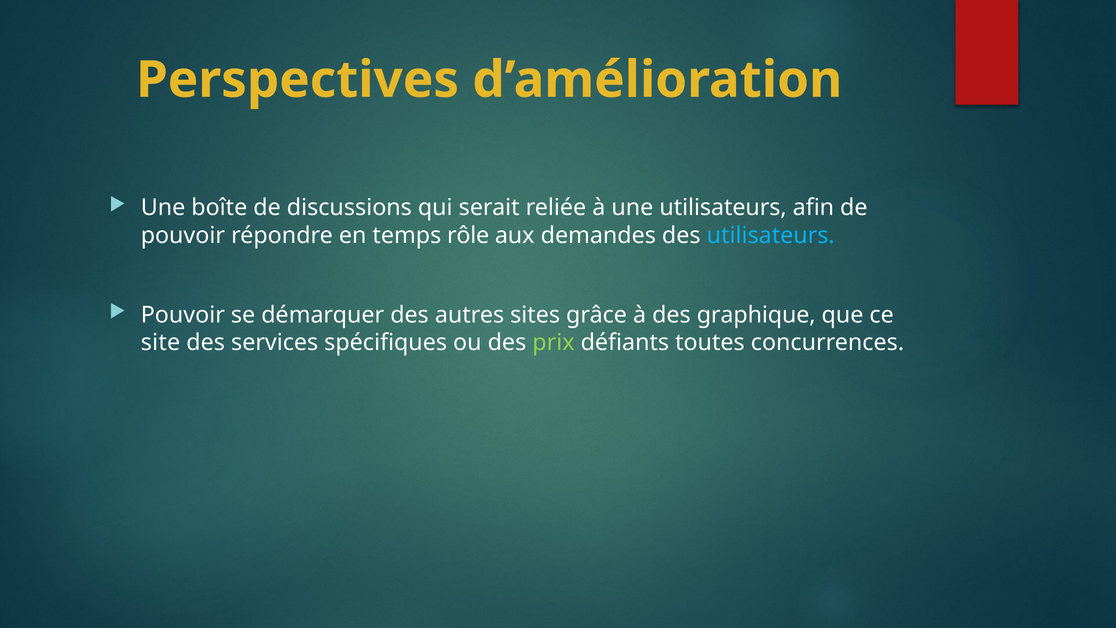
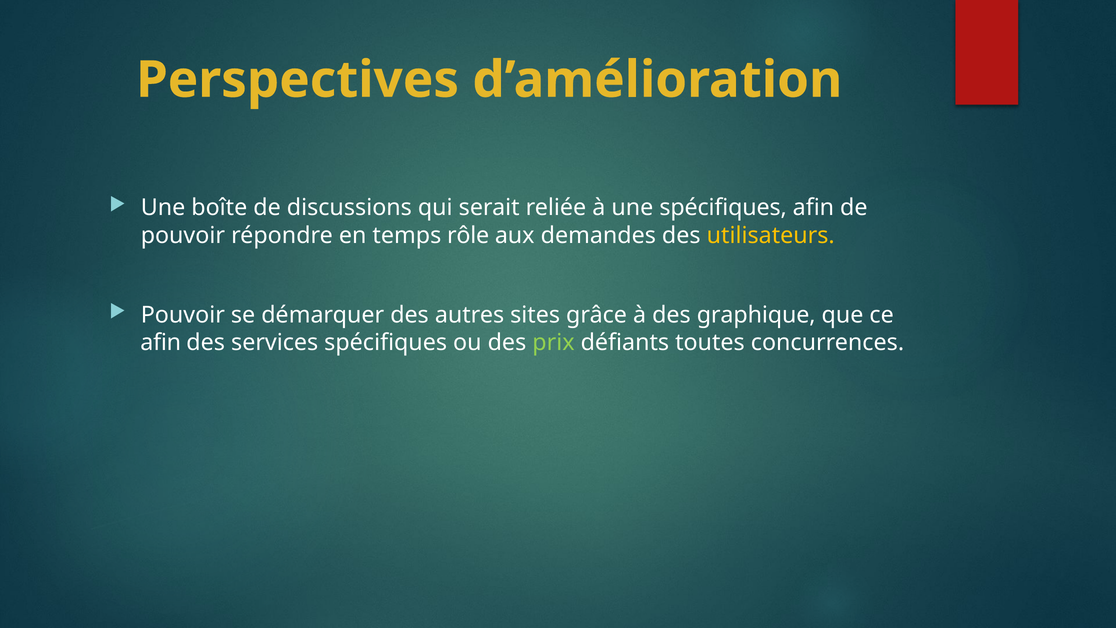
une utilisateurs: utilisateurs -> spécifiques (723, 208)
utilisateurs colour: light blue -> yellow (771, 236)
site: site -> afin (161, 343)
